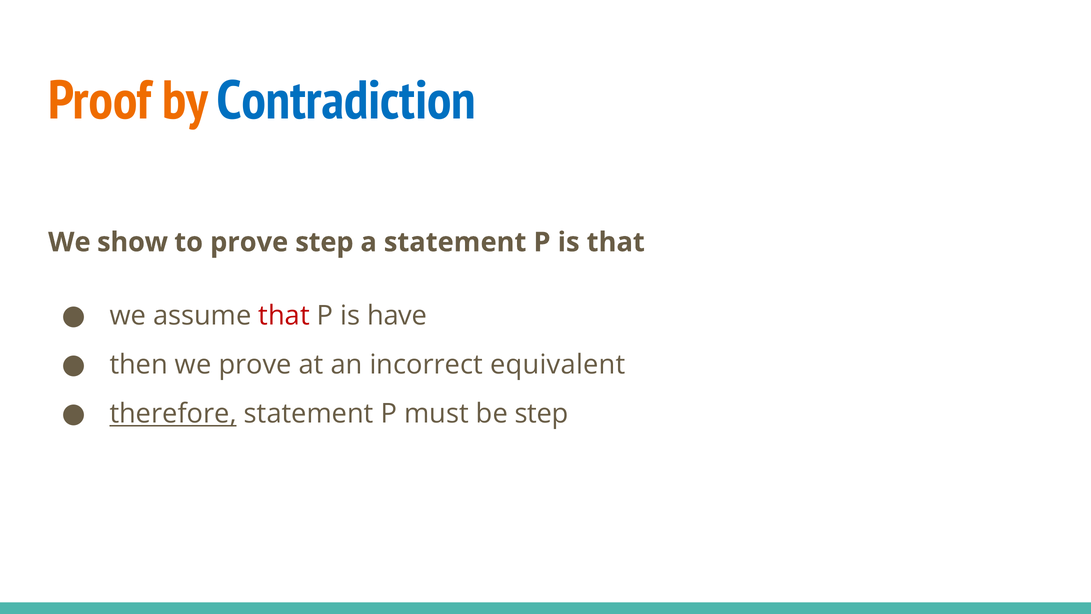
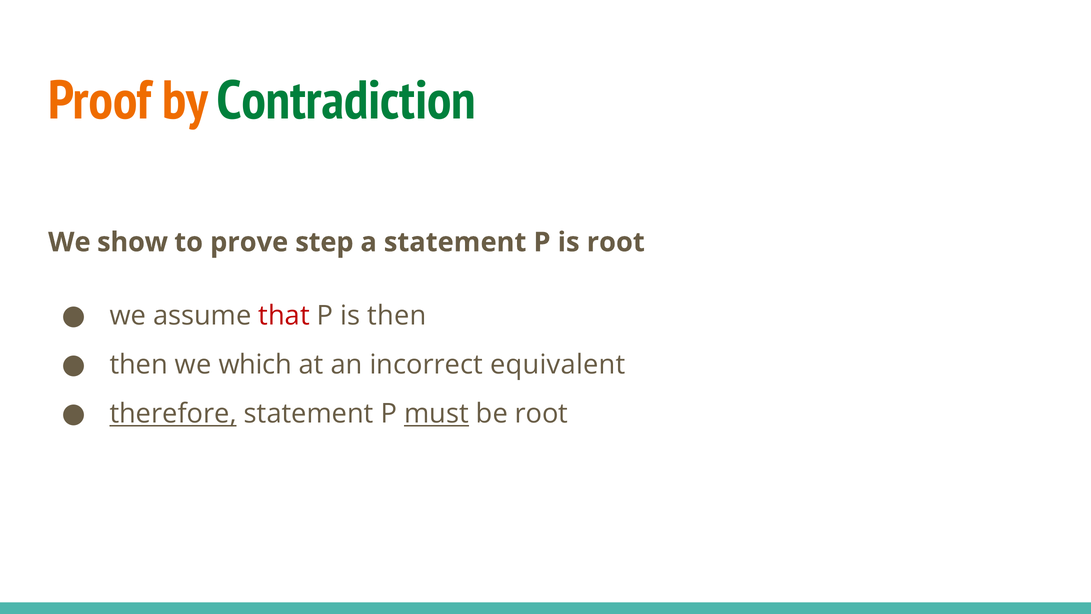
Contradiction colour: blue -> green (346, 101)
is that: that -> root (616, 242)
is have: have -> then (397, 315)
we prove: prove -> which (255, 365)
must underline: none -> present (436, 414)
be step: step -> root (541, 414)
